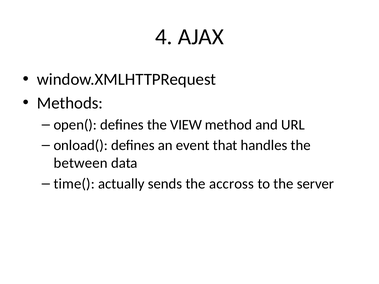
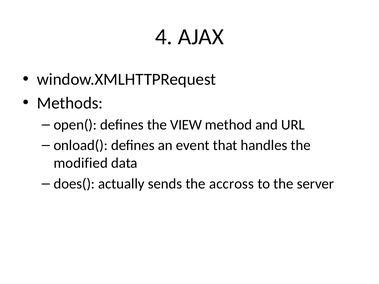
between: between -> modified (81, 163)
time(: time( -> does( (74, 184)
